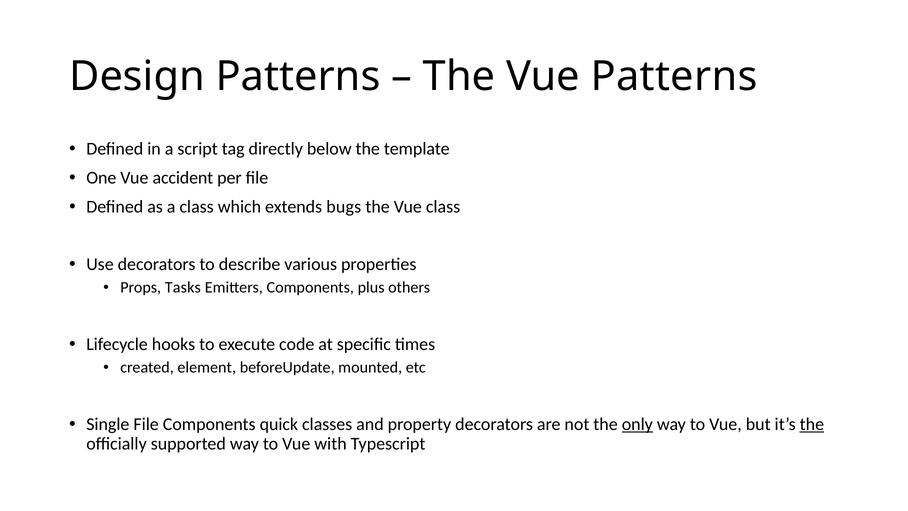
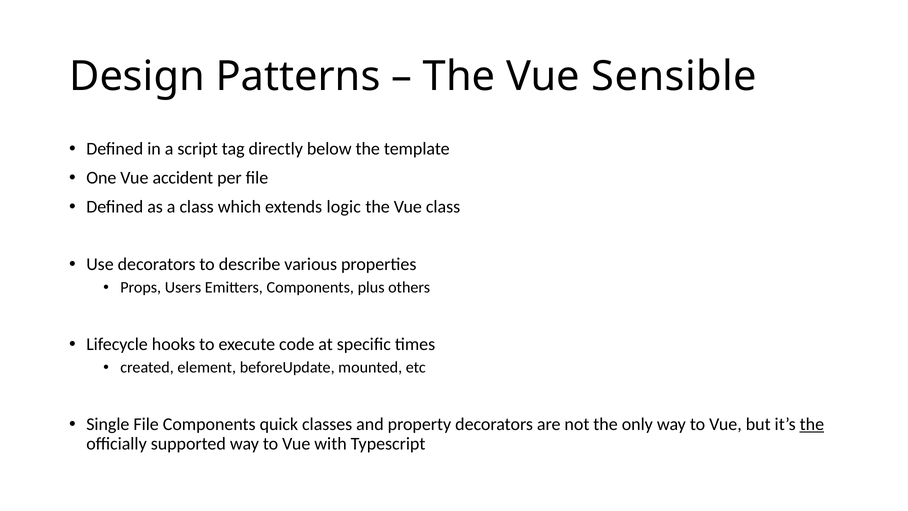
Vue Patterns: Patterns -> Sensible (674, 76)
bugs: bugs -> logic (344, 207)
Tasks: Tasks -> Users (183, 288)
only underline: present -> none (637, 424)
